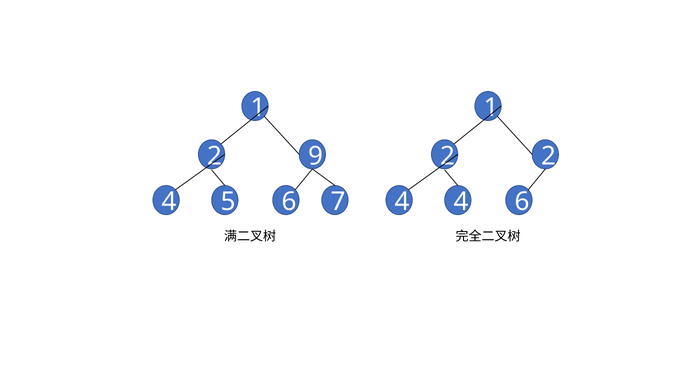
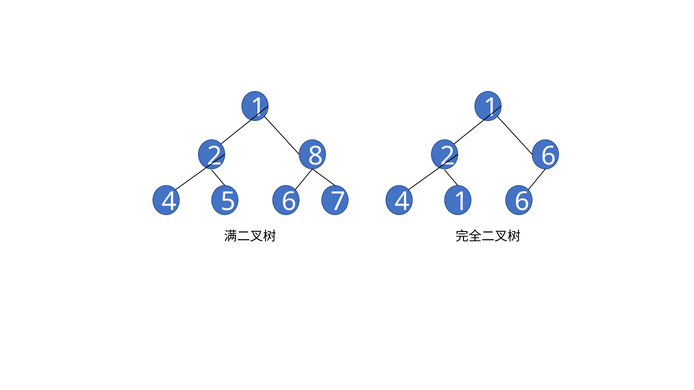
9: 9 -> 8 (316, 156)
2 2: 2 -> 6 (549, 156)
4 4: 4 -> 1 (461, 202)
